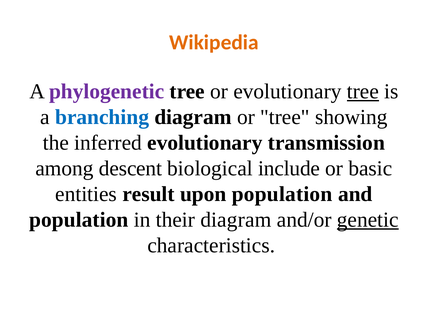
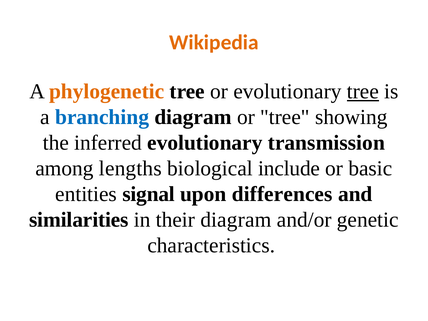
phylogenetic colour: purple -> orange (107, 91)
descent: descent -> lengths (130, 168)
result: result -> signal (149, 194)
upon population: population -> differences (282, 194)
population: population -> similarities (79, 220)
genetic underline: present -> none (368, 220)
